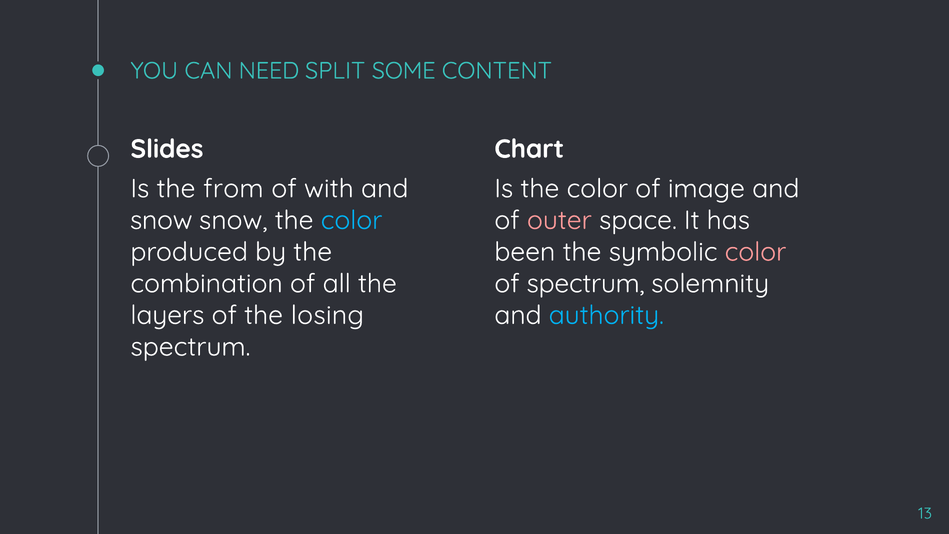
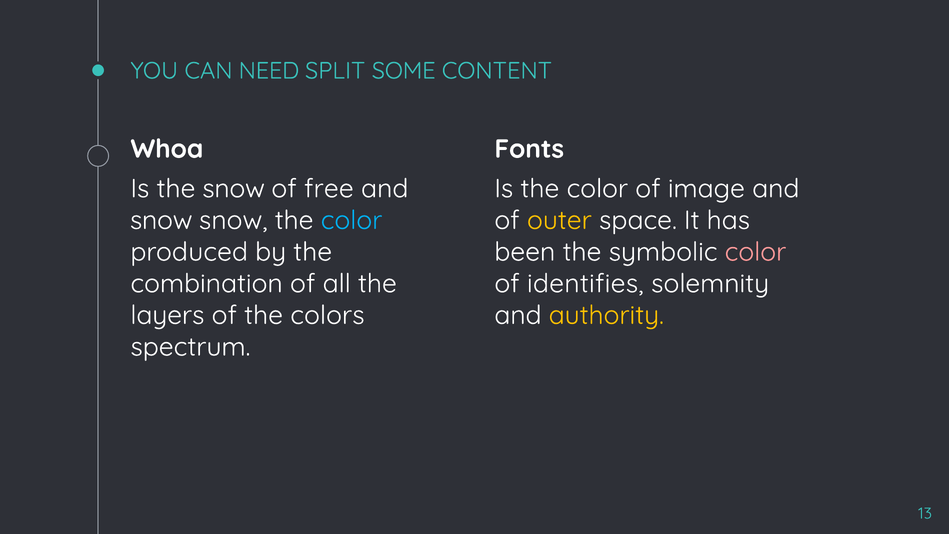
Slides: Slides -> Whoa (167, 149)
Chart: Chart -> Fonts (529, 149)
the from: from -> snow (234, 189)
with: with -> free (329, 189)
outer colour: pink -> yellow (559, 220)
of spectrum: spectrum -> identifies (585, 284)
losing: losing -> colors (327, 315)
authority colour: light blue -> yellow (606, 315)
